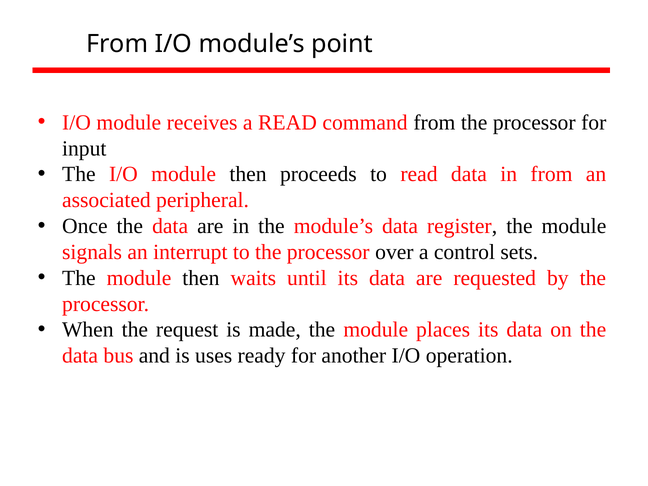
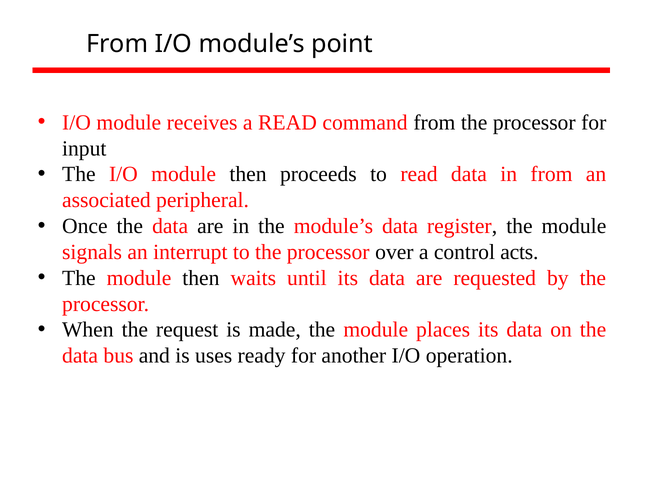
sets: sets -> acts (519, 252)
